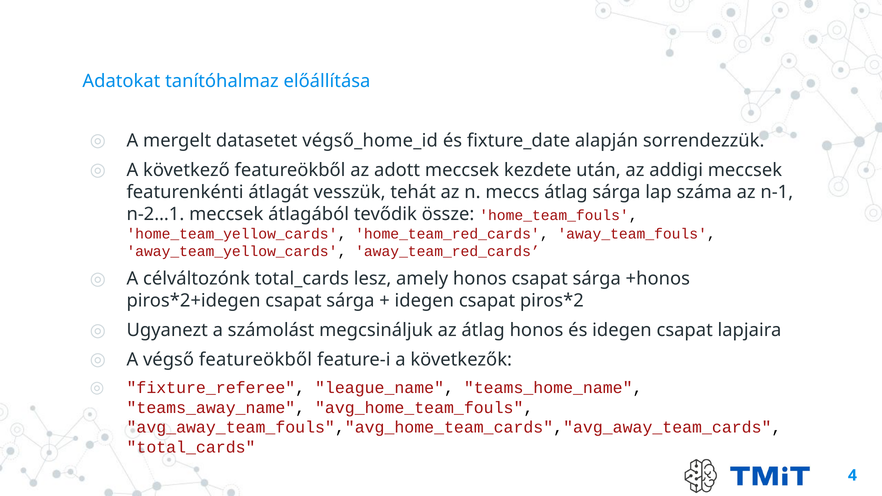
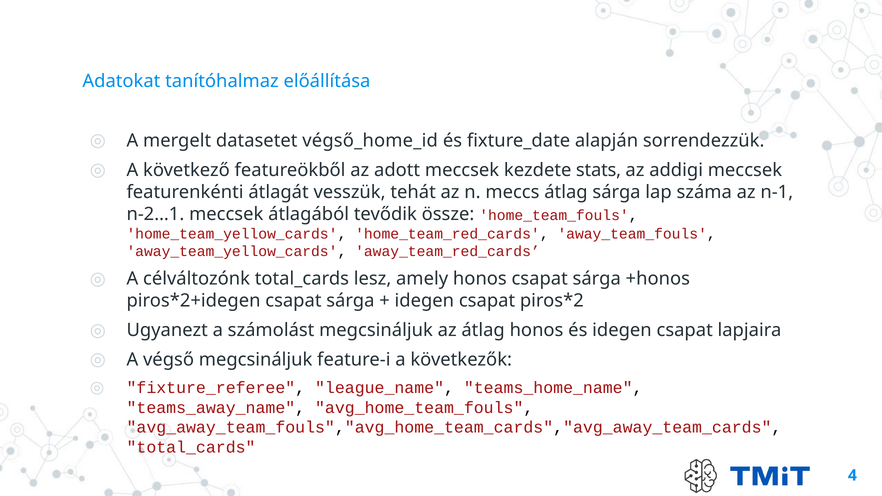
után: után -> stats (599, 170)
végső featureökből: featureökből -> megcsináljuk (256, 360)
